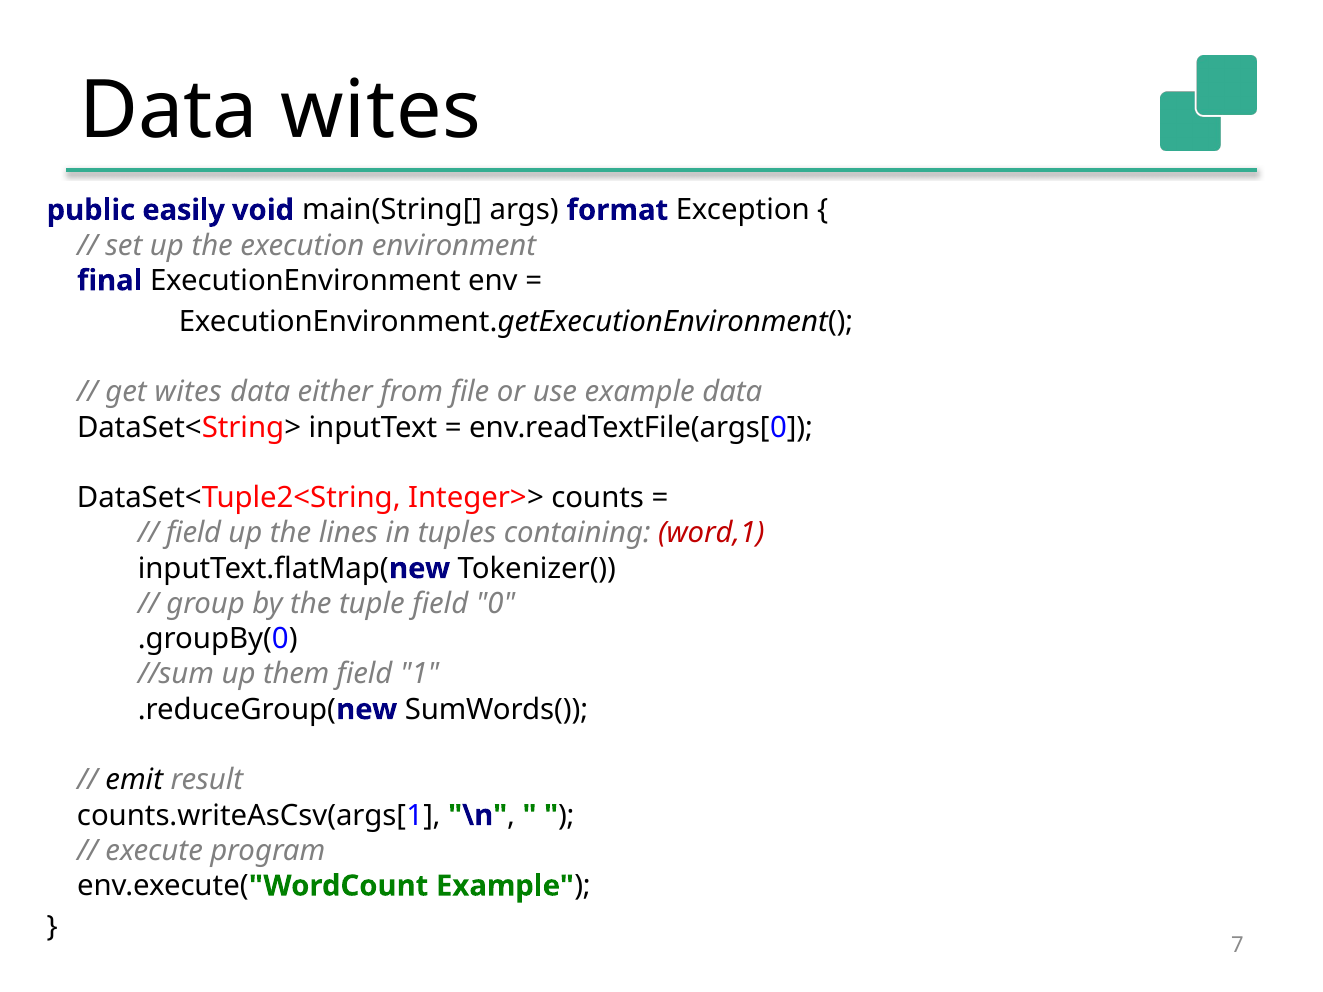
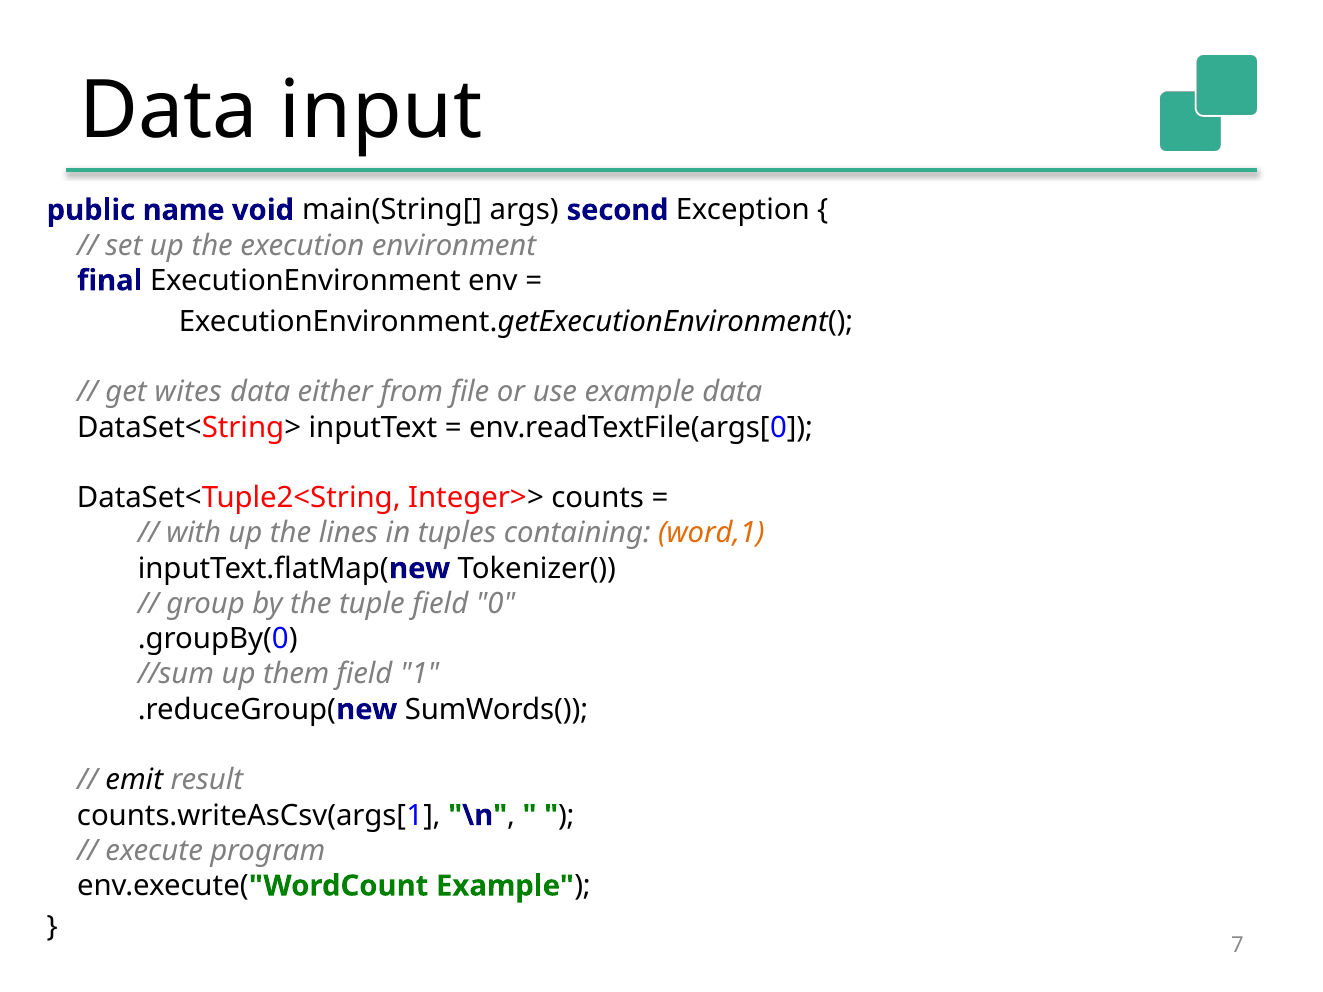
Data wites: wites -> input (381, 110)
easily: easily -> name (184, 210)
format: format -> second (618, 210)
field: field -> with (194, 533)
word,1 colour: red -> orange (711, 533)
